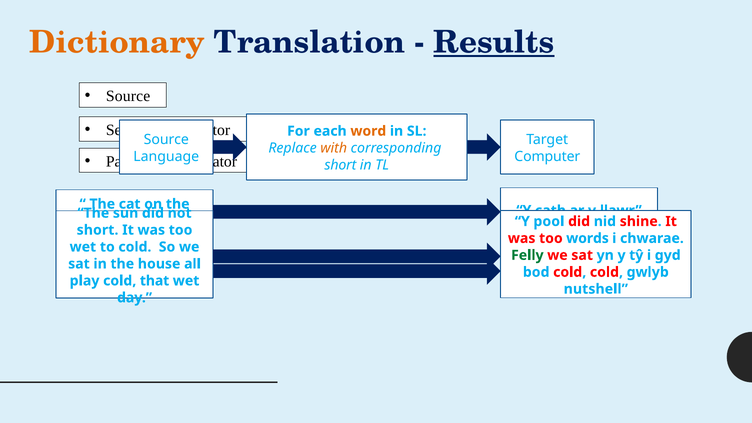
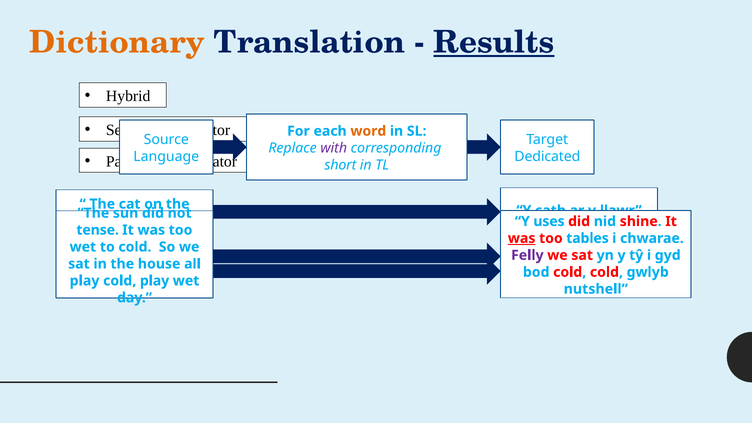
Source: Source -> Hybrid (128, 96)
with colour: orange -> purple (334, 148)
Computer: Computer -> Dedicated (547, 156)
pool: pool -> uses (549, 221)
short: short -> tense (98, 230)
was underline: none -> present (522, 238)
words: words -> tables (588, 238)
Felly colour: green -> purple (527, 255)
that: that -> play (155, 281)
